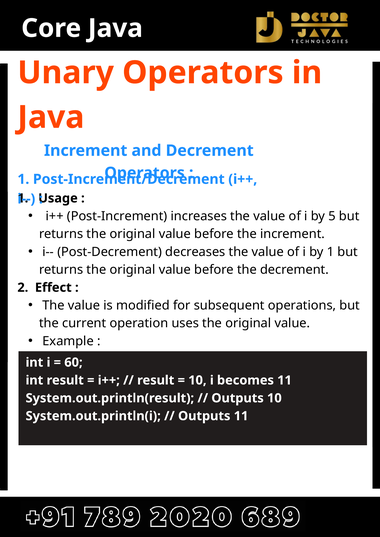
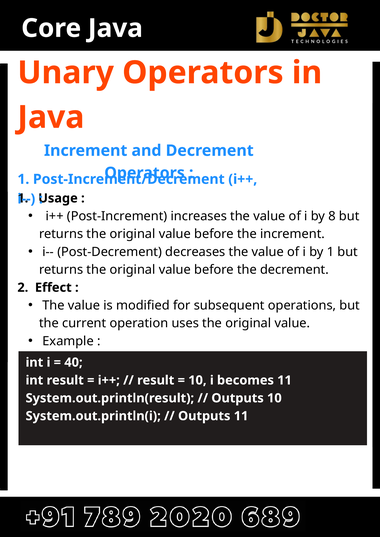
5: 5 -> 8 (332, 216)
60: 60 -> 40 (73, 363)
